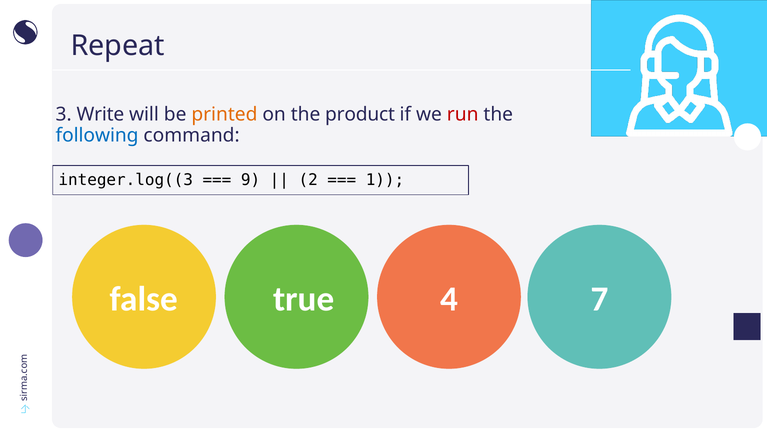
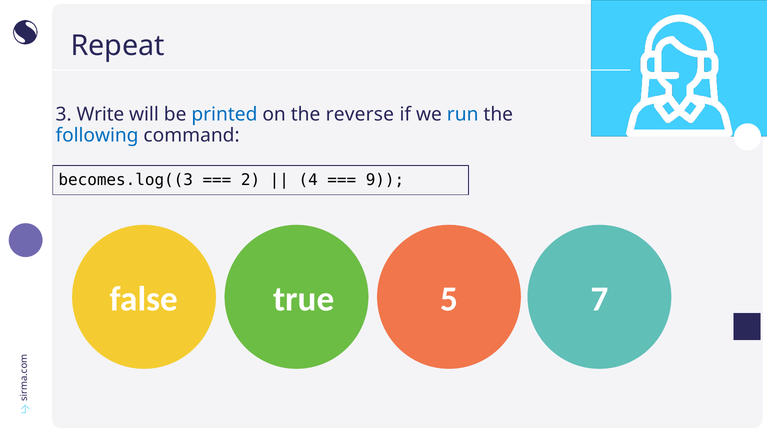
printed colour: orange -> blue (224, 114)
product: product -> reverse (360, 114)
run colour: red -> blue (463, 114)
integer.log((3: integer.log((3 -> becomes.log((3 (126, 180)
9: 9 -> 2 (251, 180)
2: 2 -> 4 (308, 180)
1: 1 -> 9 (385, 180)
4: 4 -> 5 (449, 299)
